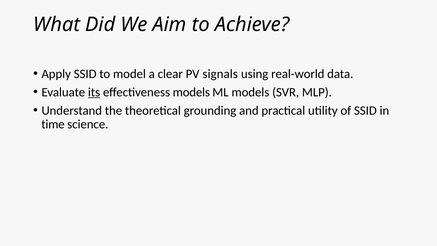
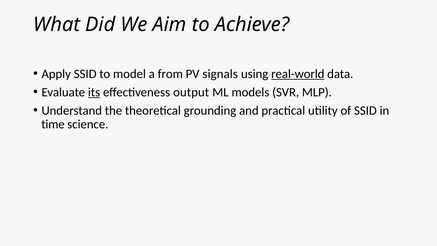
clear: clear -> from (170, 74)
real-world underline: none -> present (298, 74)
effectiveness models: models -> output (191, 92)
